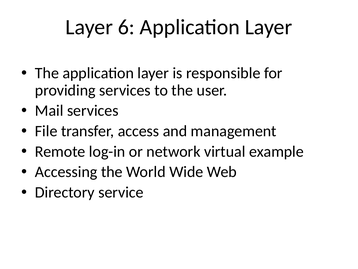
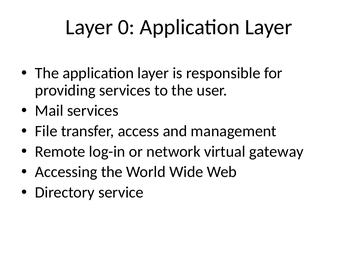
6: 6 -> 0 (126, 27)
example: example -> gateway (276, 151)
